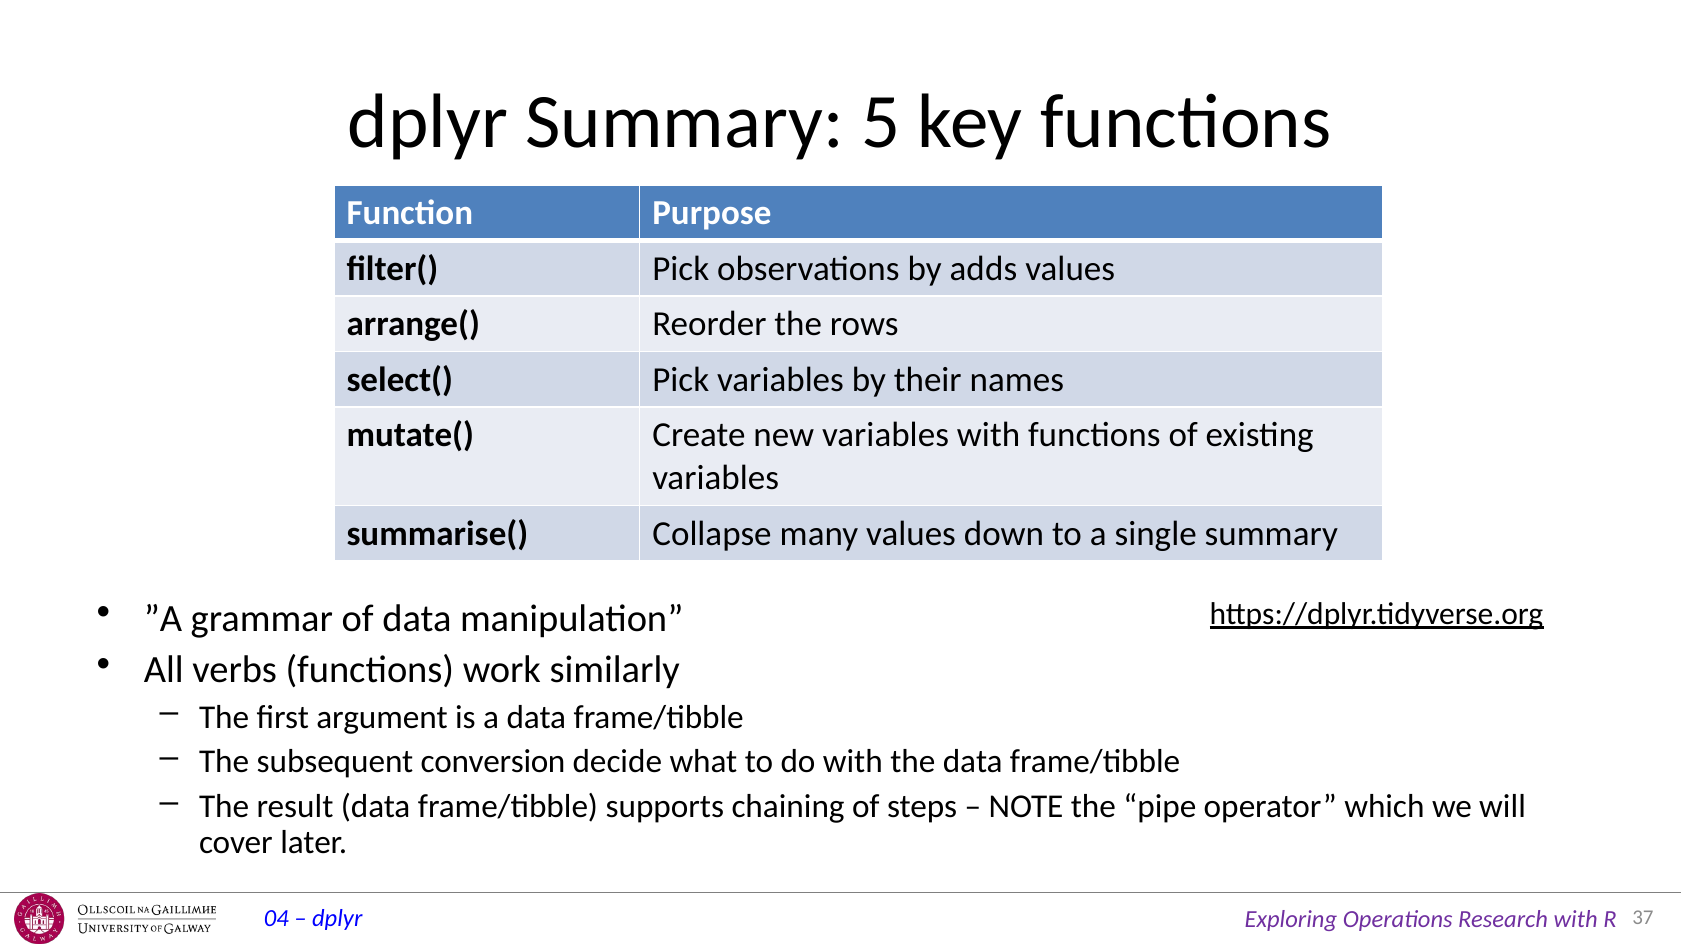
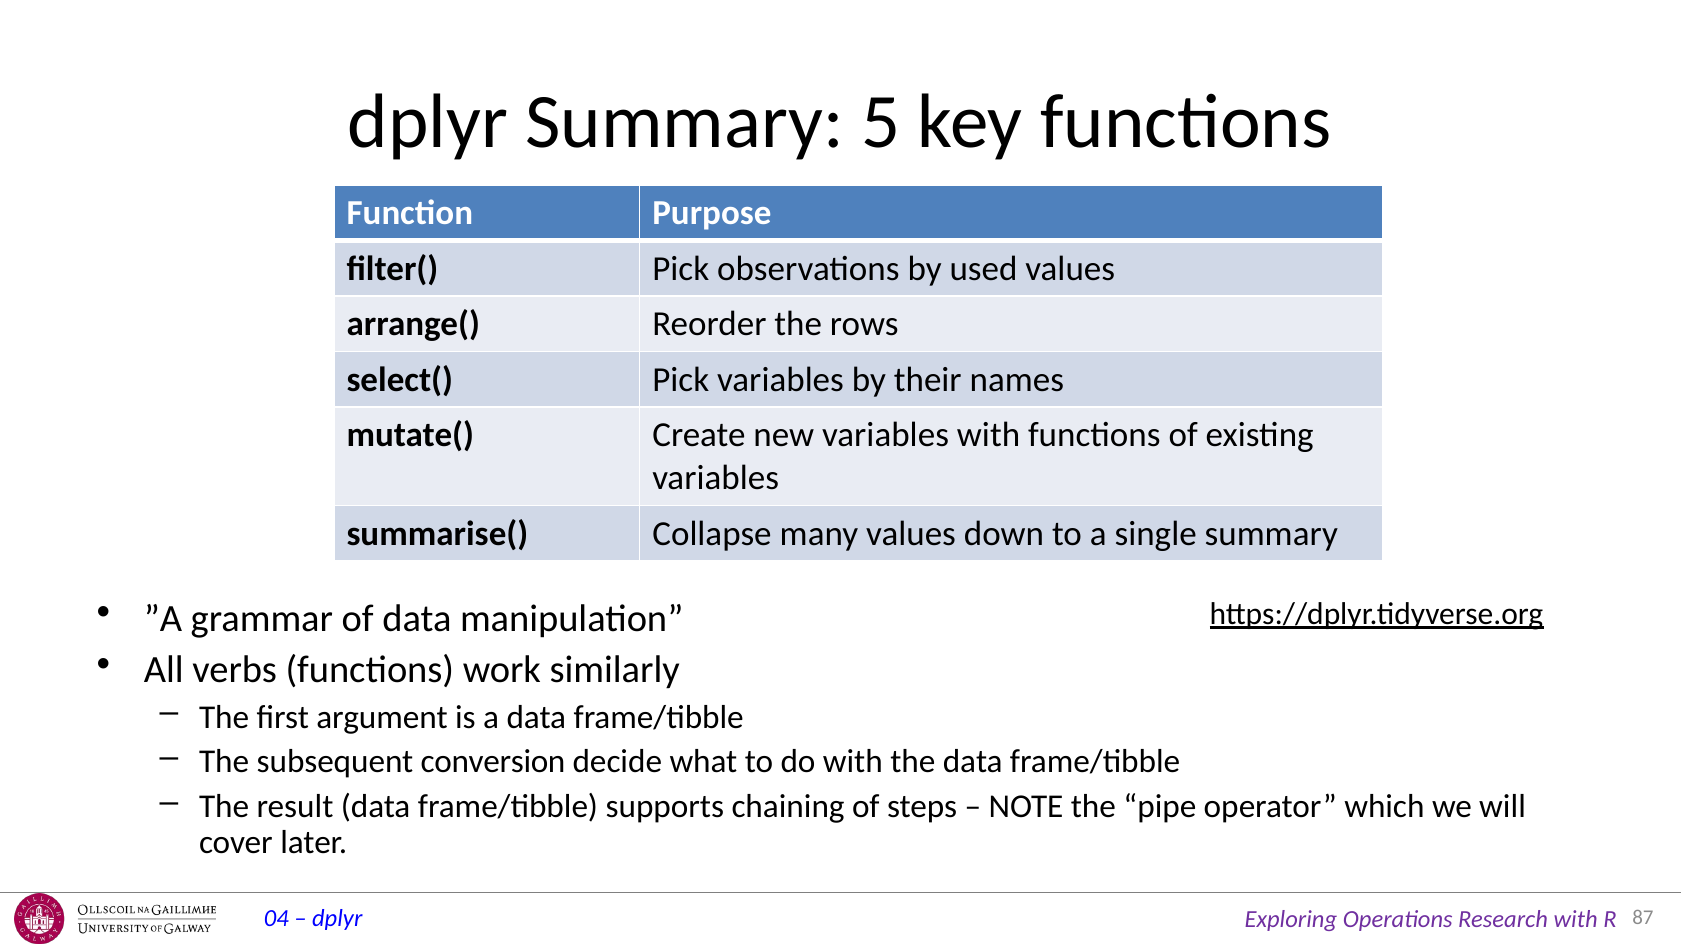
adds: adds -> used (983, 268)
37: 37 -> 87 (1643, 917)
